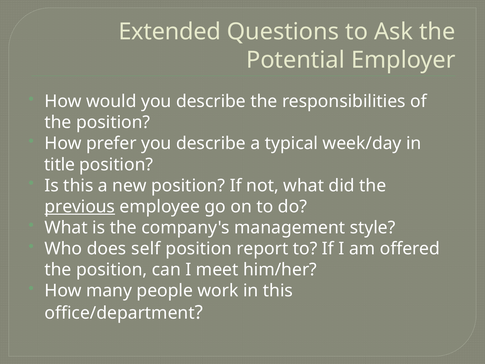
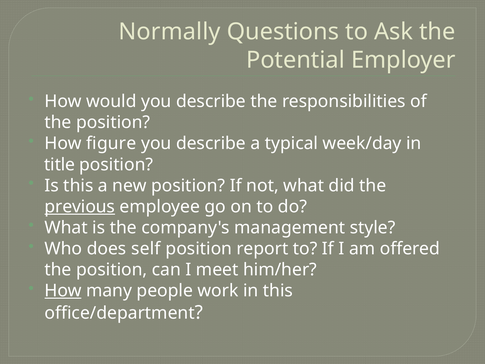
Extended: Extended -> Normally (170, 32)
prefer: prefer -> figure (111, 143)
How underline: none -> present (63, 290)
